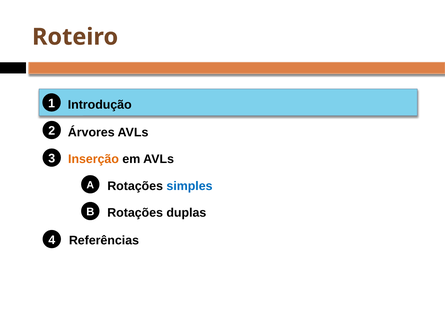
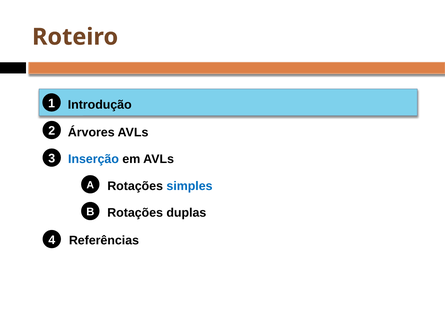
Inserção colour: orange -> blue (93, 159)
